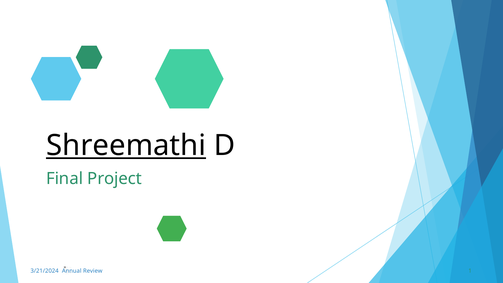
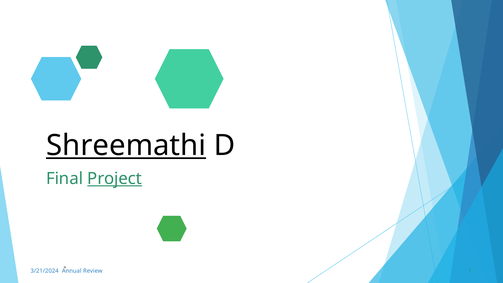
Project underline: none -> present (115, 178)
